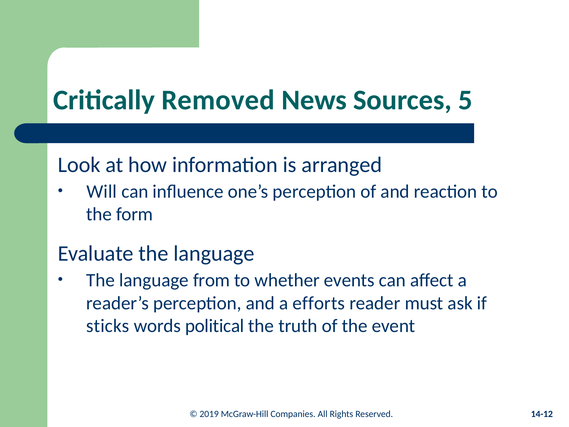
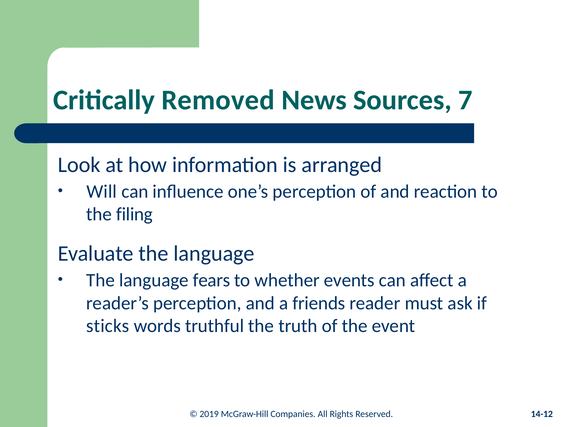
5: 5 -> 7 (465, 100)
form: form -> filing (135, 214)
from: from -> fears (212, 280)
efforts: efforts -> friends (319, 303)
political: political -> truthful (215, 326)
